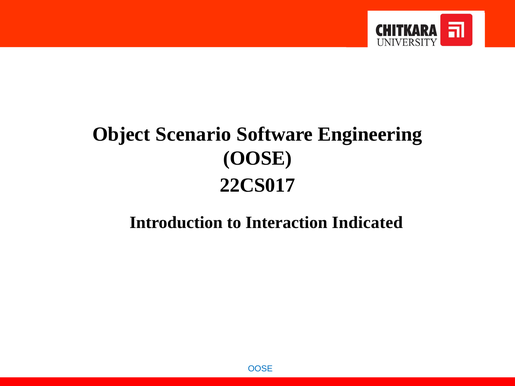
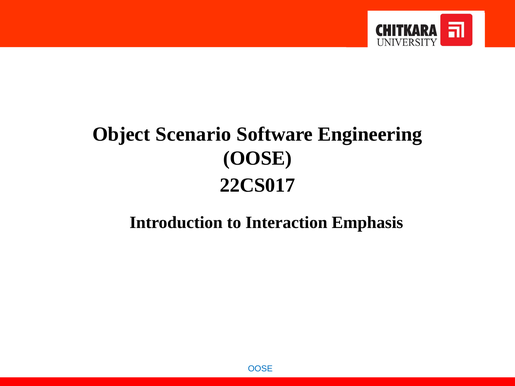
Indicated: Indicated -> Emphasis (367, 223)
